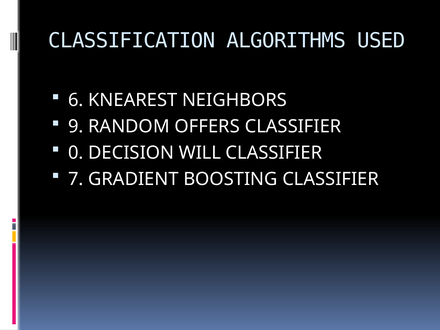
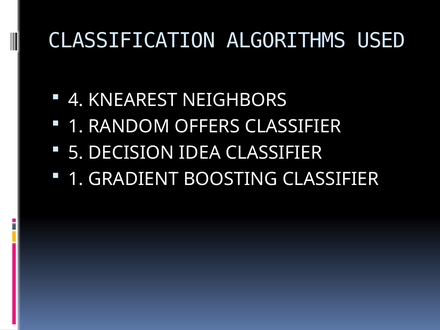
6: 6 -> 4 (76, 100)
9: 9 -> 1 (76, 127)
0: 0 -> 5 (76, 153)
WILL: WILL -> IDEA (200, 153)
7: 7 -> 1 (76, 179)
